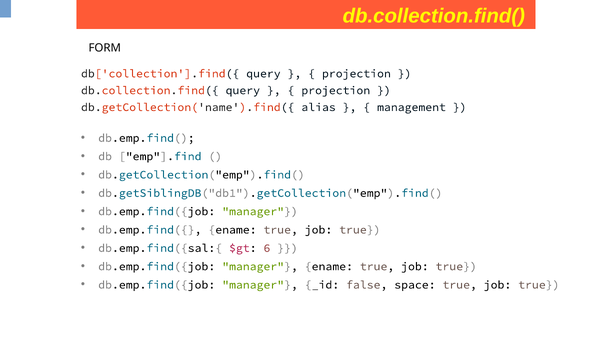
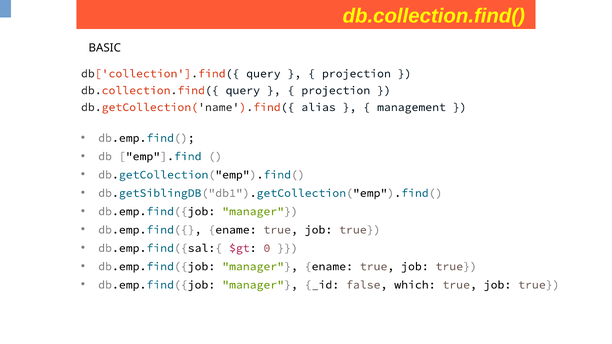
FORM: FORM -> BASIC (105, 48)
6: 6 -> 0 (267, 248)
space: space -> which (415, 285)
